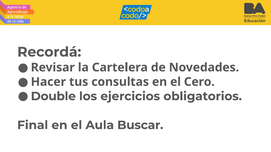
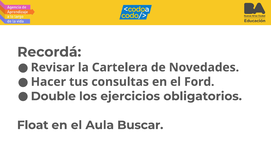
Cero: Cero -> Ford (199, 82)
Final: Final -> Float (33, 125)
